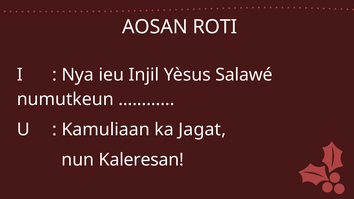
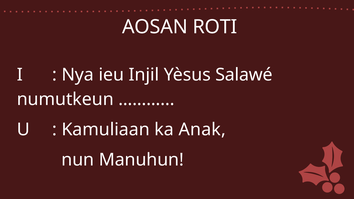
Jagat: Jagat -> Anak (202, 130)
Kaleresan: Kaleresan -> Manuhun (141, 160)
